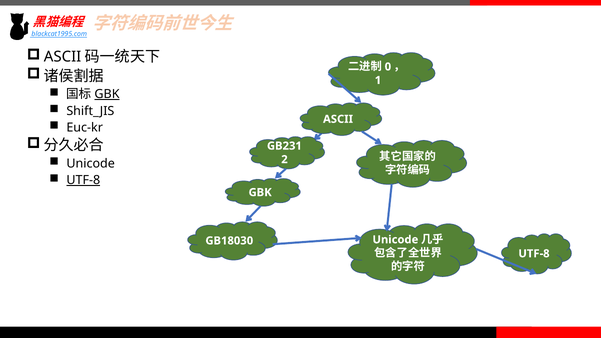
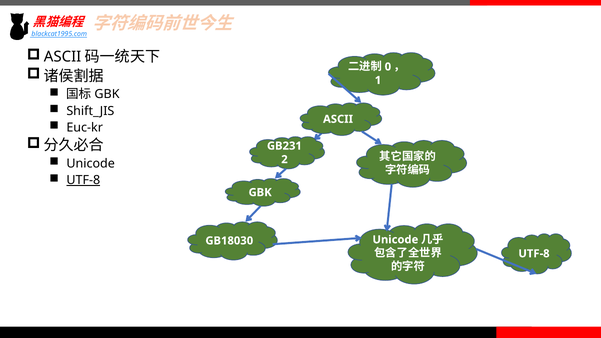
GBK underline: present -> none (107, 94)
